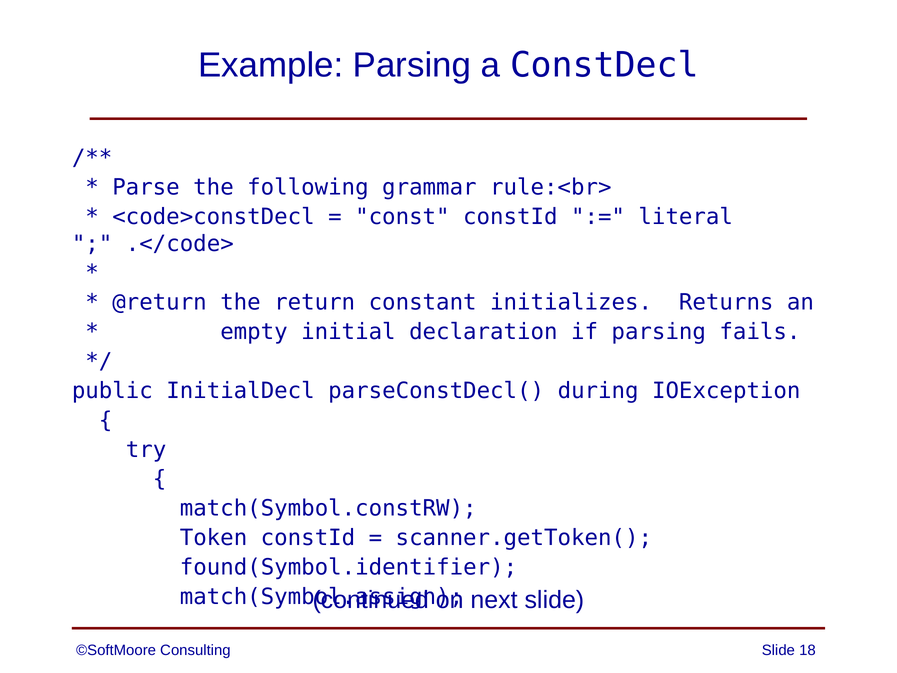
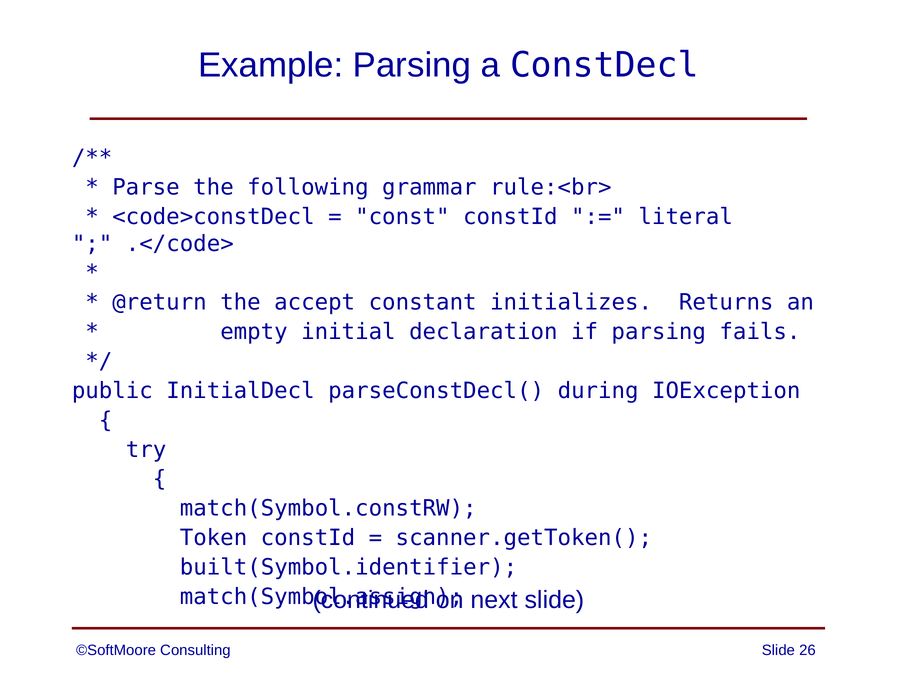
return: return -> accept (315, 302)
found(Symbol.identifier: found(Symbol.identifier -> built(Symbol.identifier (348, 567)
18: 18 -> 26 (807, 650)
